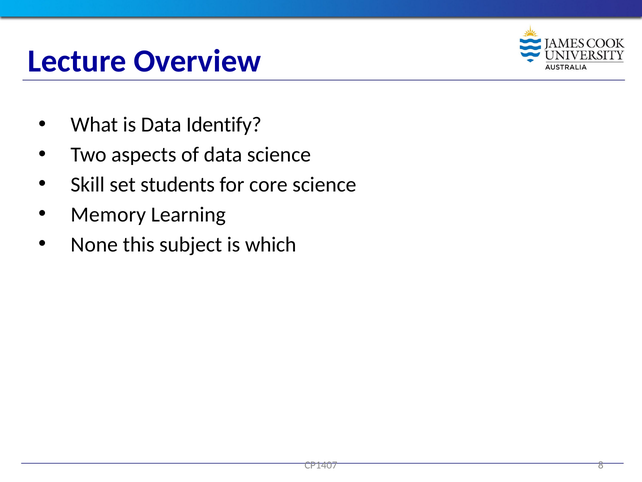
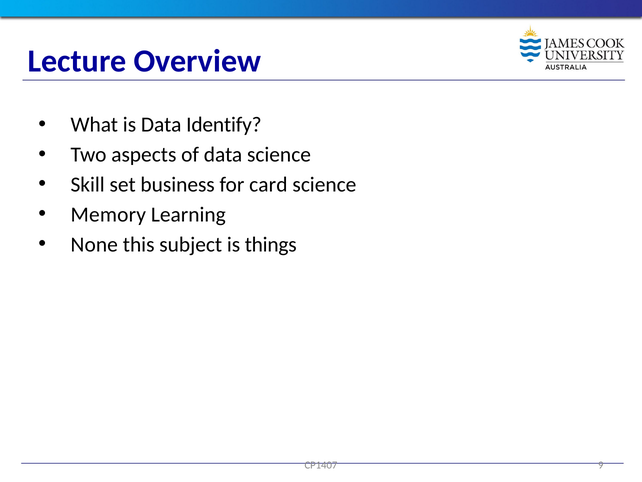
students: students -> business (178, 184)
core: core -> card (268, 184)
which: which -> things (271, 244)
8: 8 -> 9 (601, 465)
